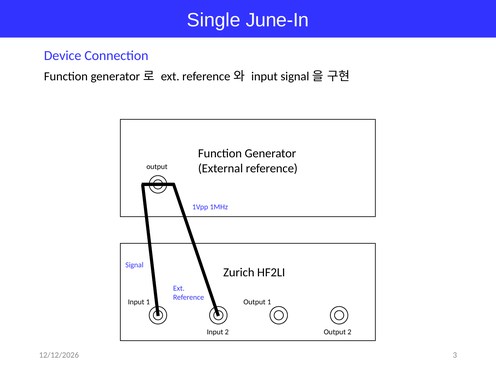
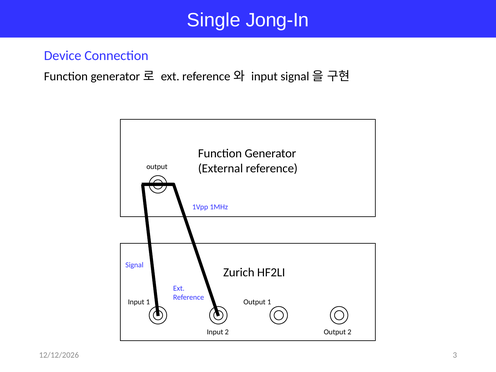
June-In: June-In -> Jong-In (277, 20)
